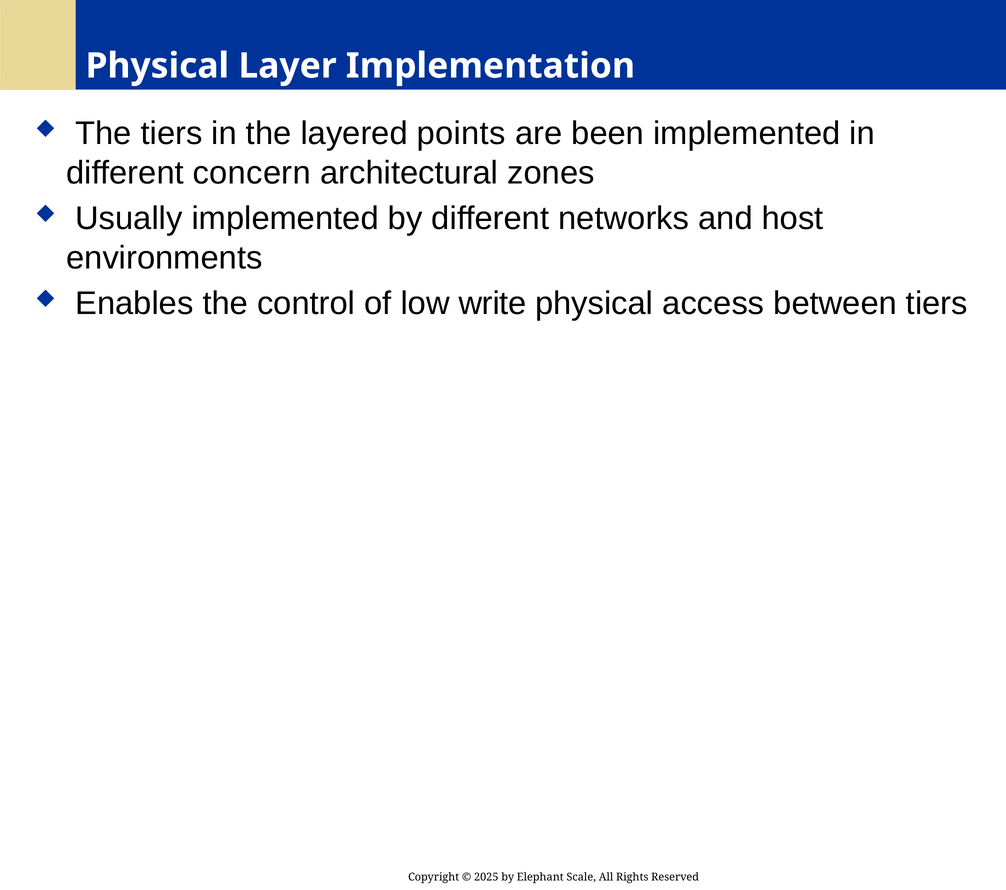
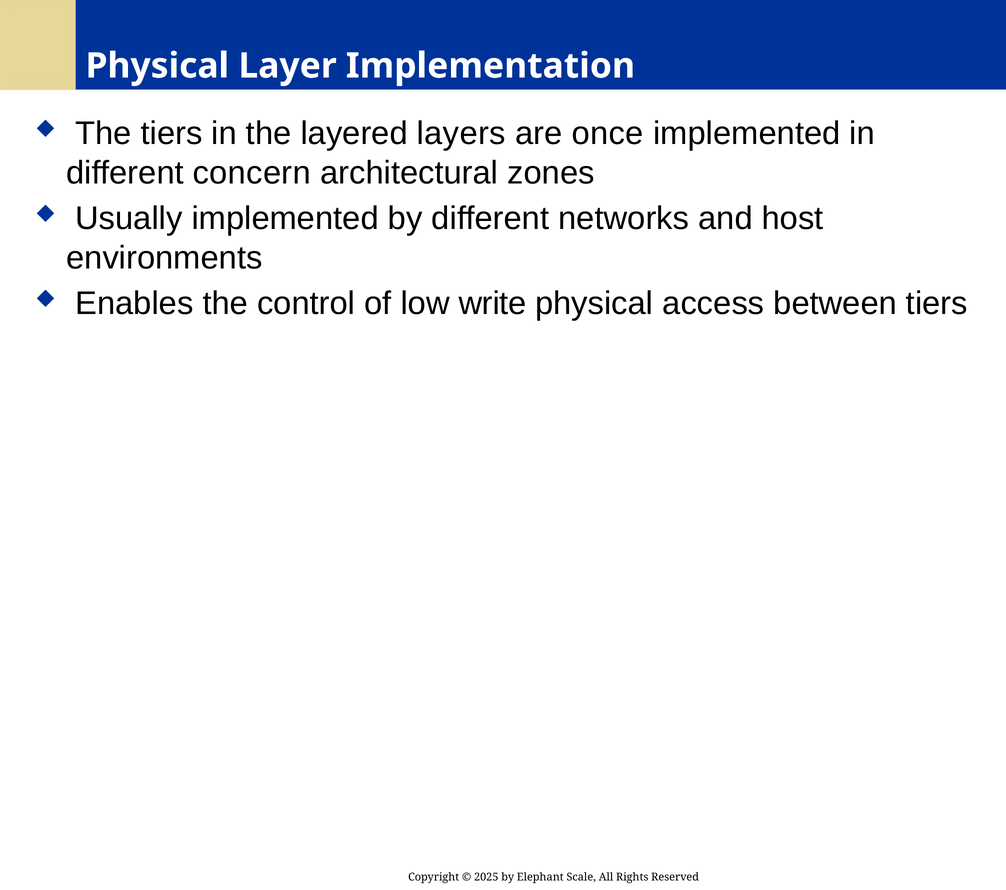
points: points -> layers (461, 134)
been: been -> once (608, 134)
